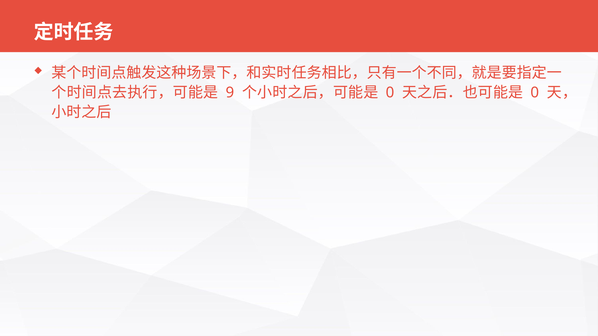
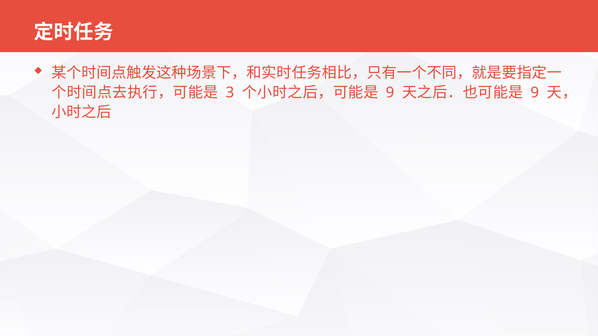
9: 9 -> 3 (230, 93)
0: 0 -> 9 (390, 93)
0: 0 -> 9 (535, 93)
